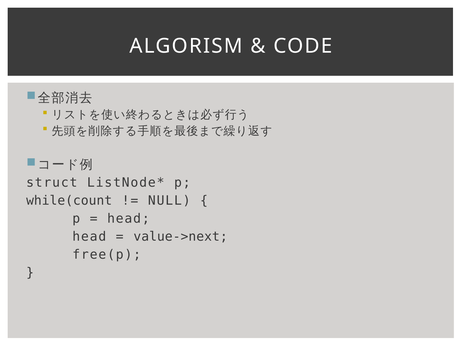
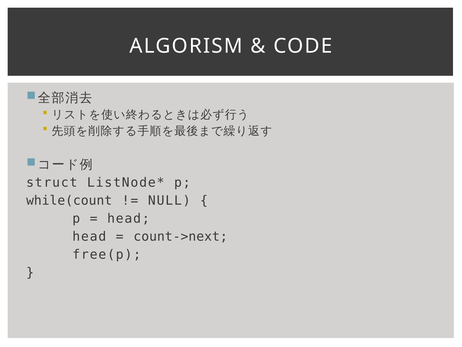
value->next: value->next -> count->next (181, 236)
